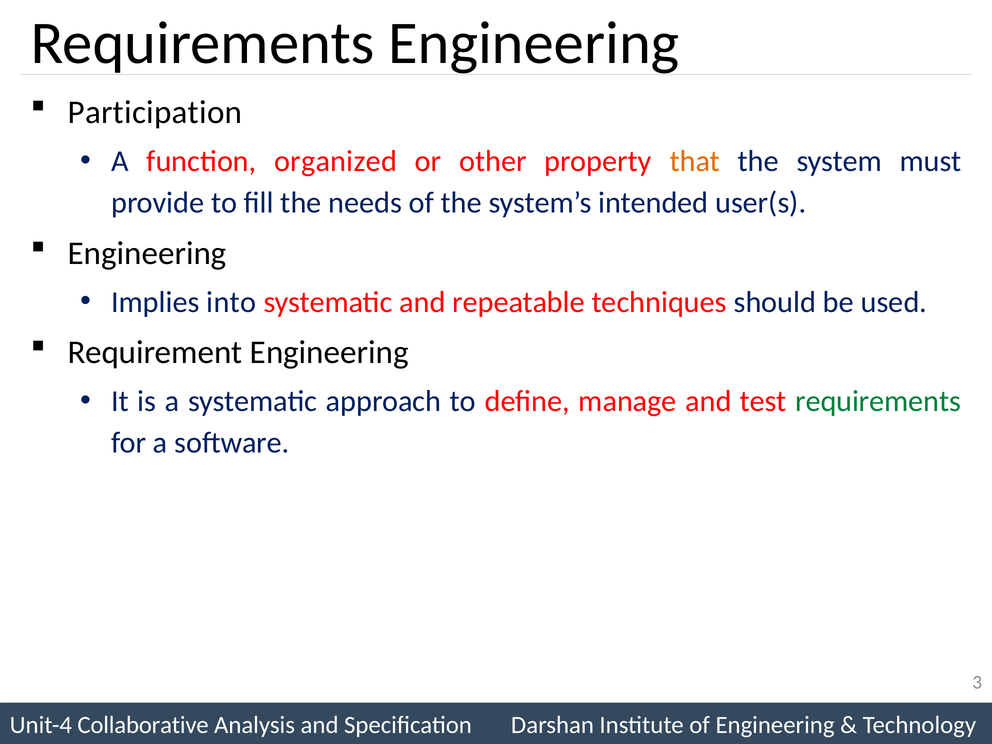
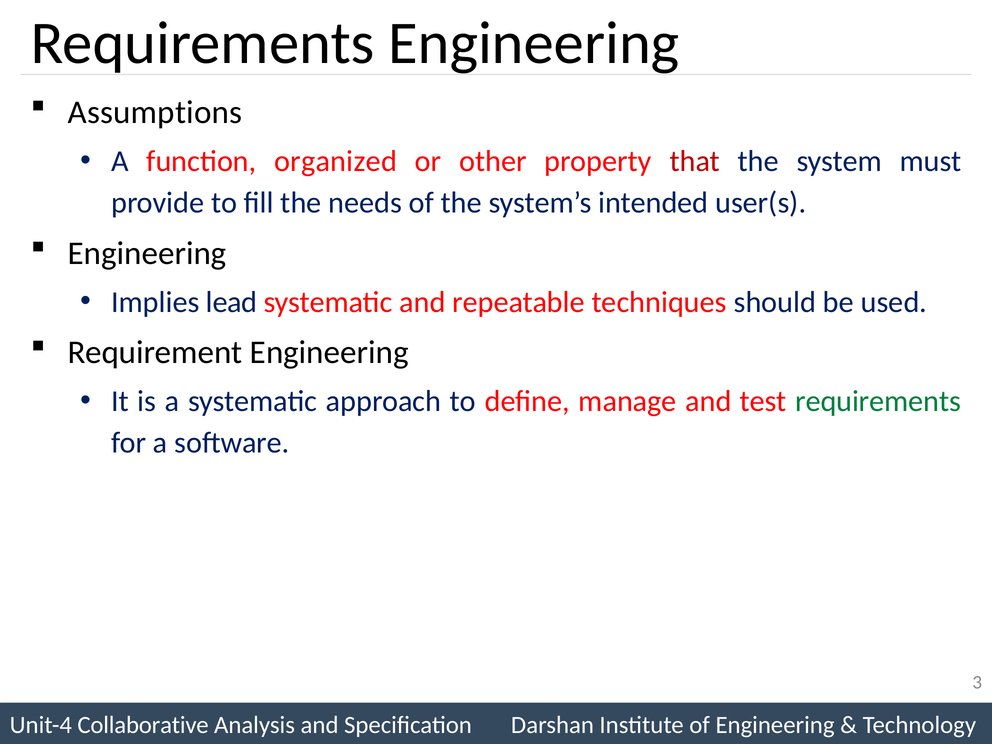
Participation: Participation -> Assumptions (155, 112)
that colour: orange -> red (695, 161)
into: into -> lead (232, 302)
